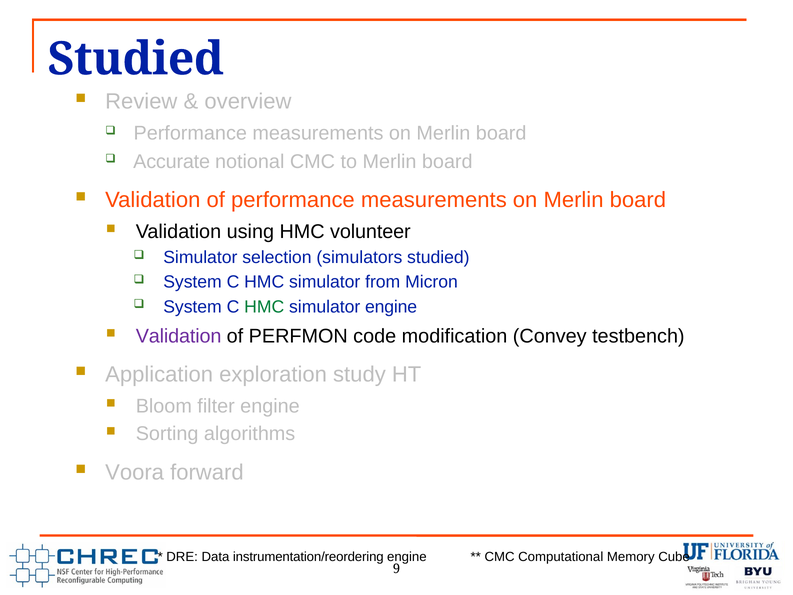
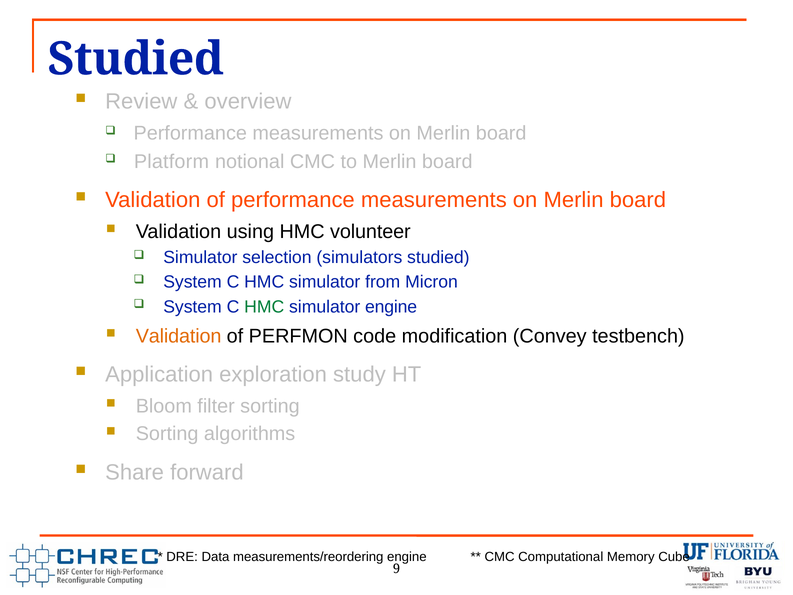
Accurate: Accurate -> Platform (171, 161)
Validation colour: purple -> orange (179, 336)
filter engine: engine -> sorting (270, 406)
Voora: Voora -> Share (135, 472)
instrumentation/reordering: instrumentation/reordering -> measurements/reordering (308, 557)
